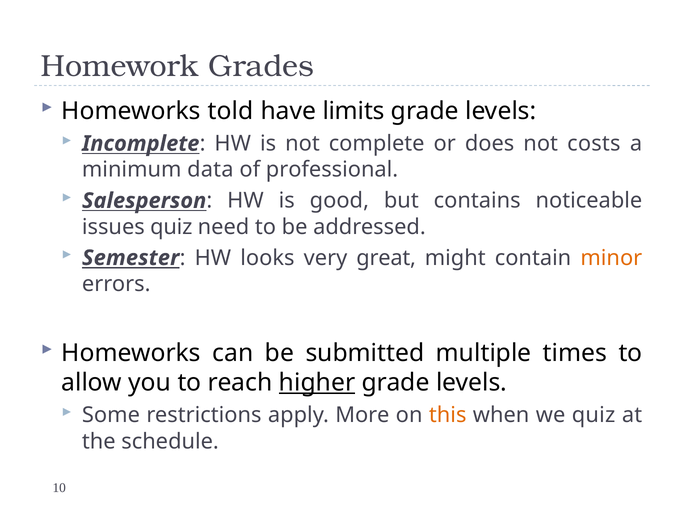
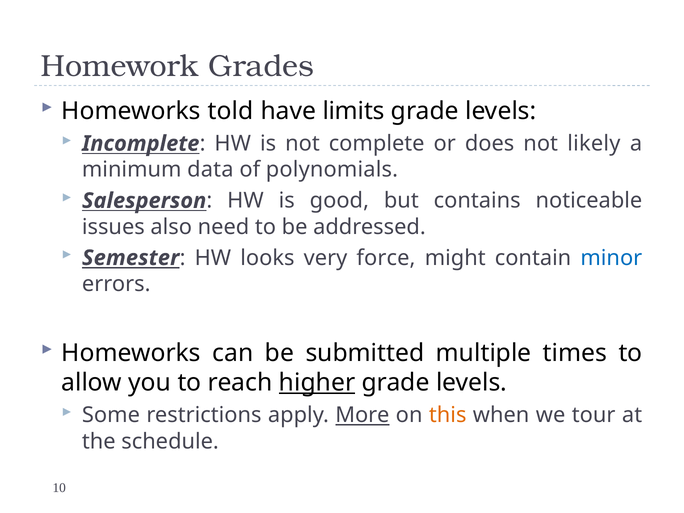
costs: costs -> likely (594, 144)
professional: professional -> polynomials (332, 170)
issues quiz: quiz -> also (171, 227)
great: great -> force (386, 258)
minor colour: orange -> blue (611, 258)
More underline: none -> present (362, 415)
we quiz: quiz -> tour (594, 415)
